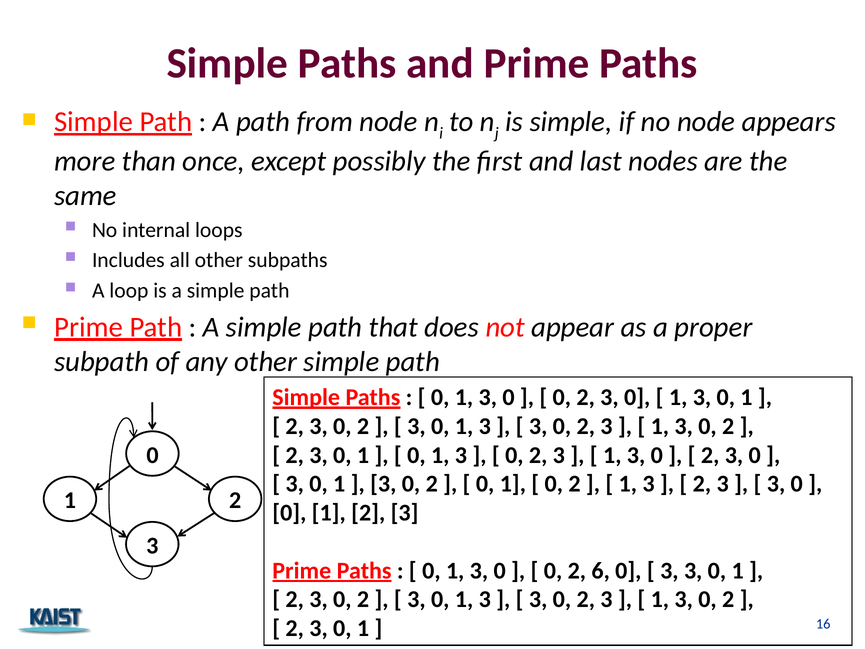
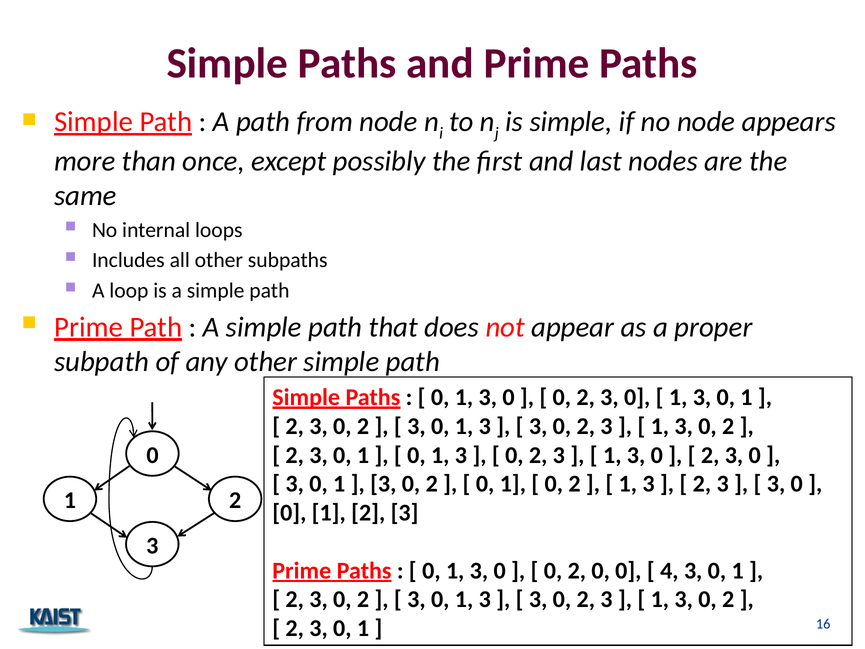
0 2 6: 6 -> 0 (601, 570)
3: 3 -> 4 (669, 570)
